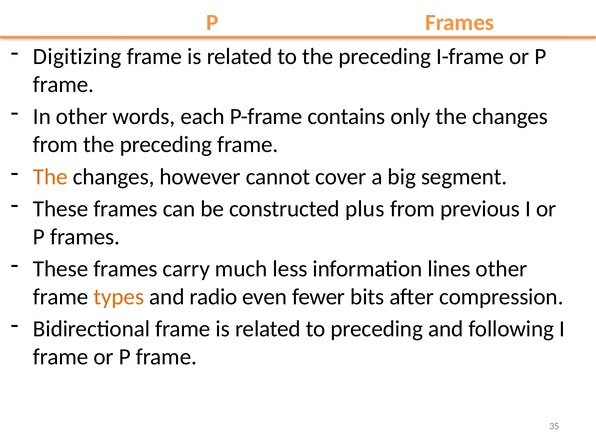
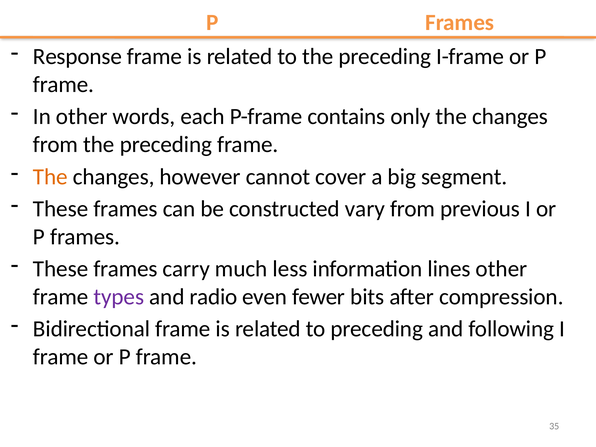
Digitizing: Digitizing -> Response (77, 57)
plus: plus -> vary (365, 209)
types colour: orange -> purple (119, 297)
